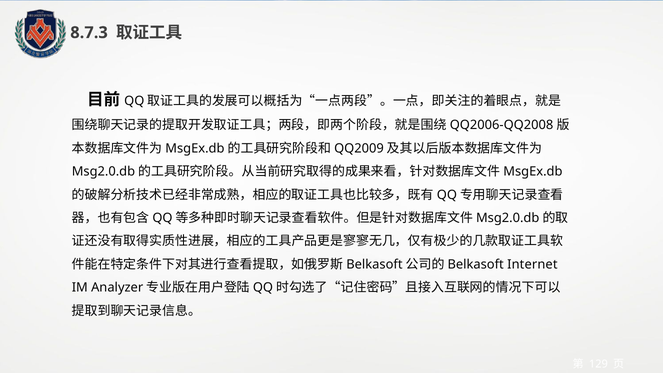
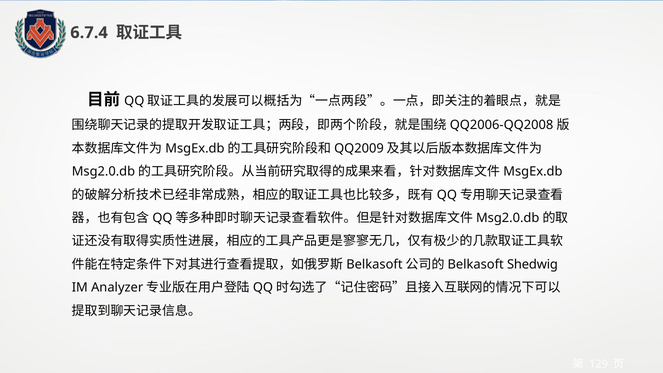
8.7.3: 8.7.3 -> 6.7.4 (89, 33)
Internet: Internet -> Shedwig (532, 264)
